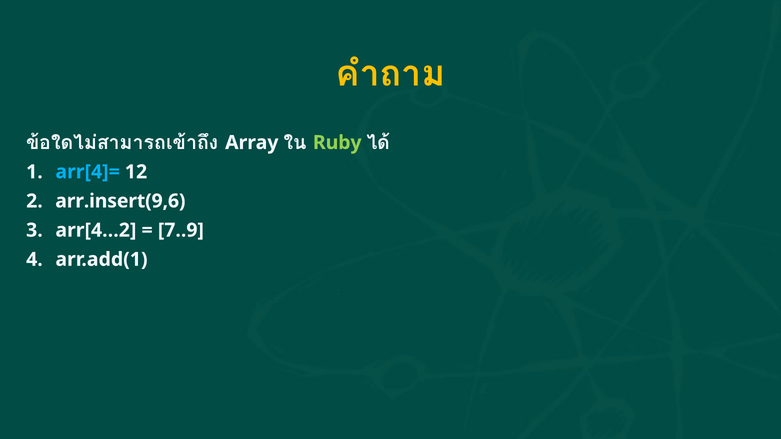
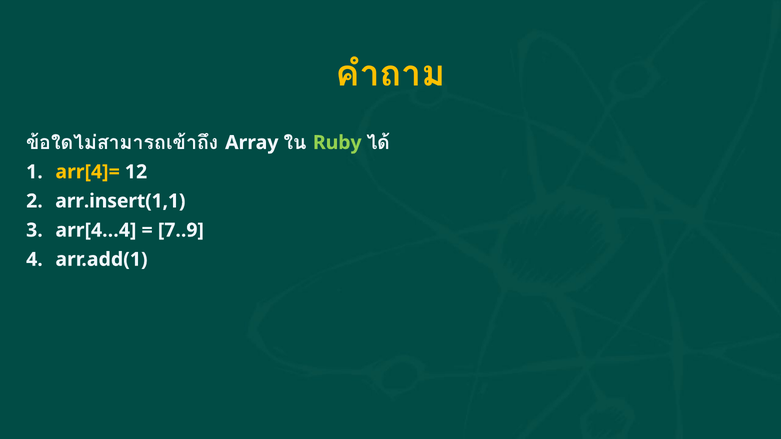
arr[4]= colour: light blue -> yellow (88, 172)
arr.insert(9,6: arr.insert(9,6 -> arr.insert(1,1 (120, 201)
arr[4…2: arr[4…2 -> arr[4…4 (96, 230)
